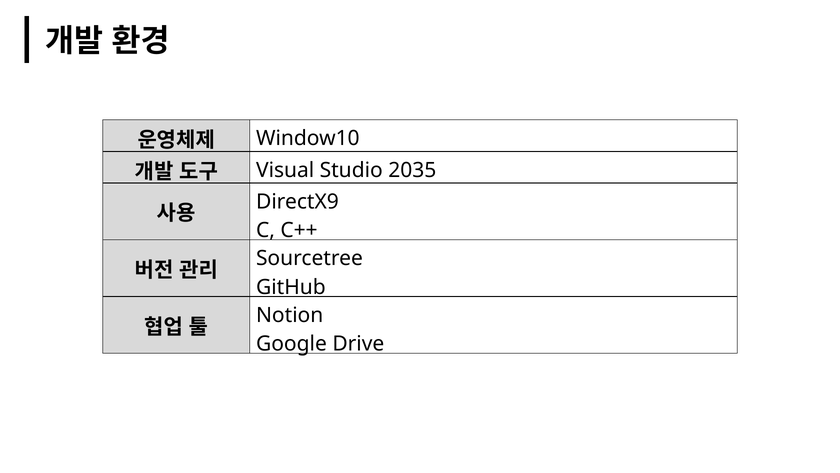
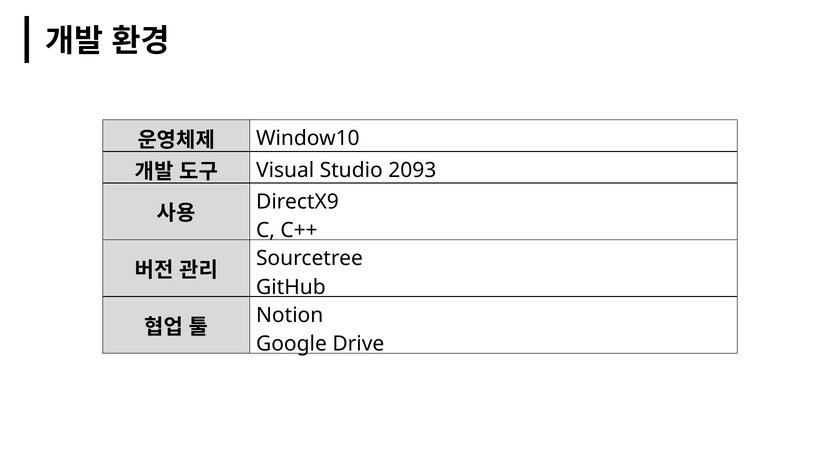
2035: 2035 -> 2093 (412, 170)
